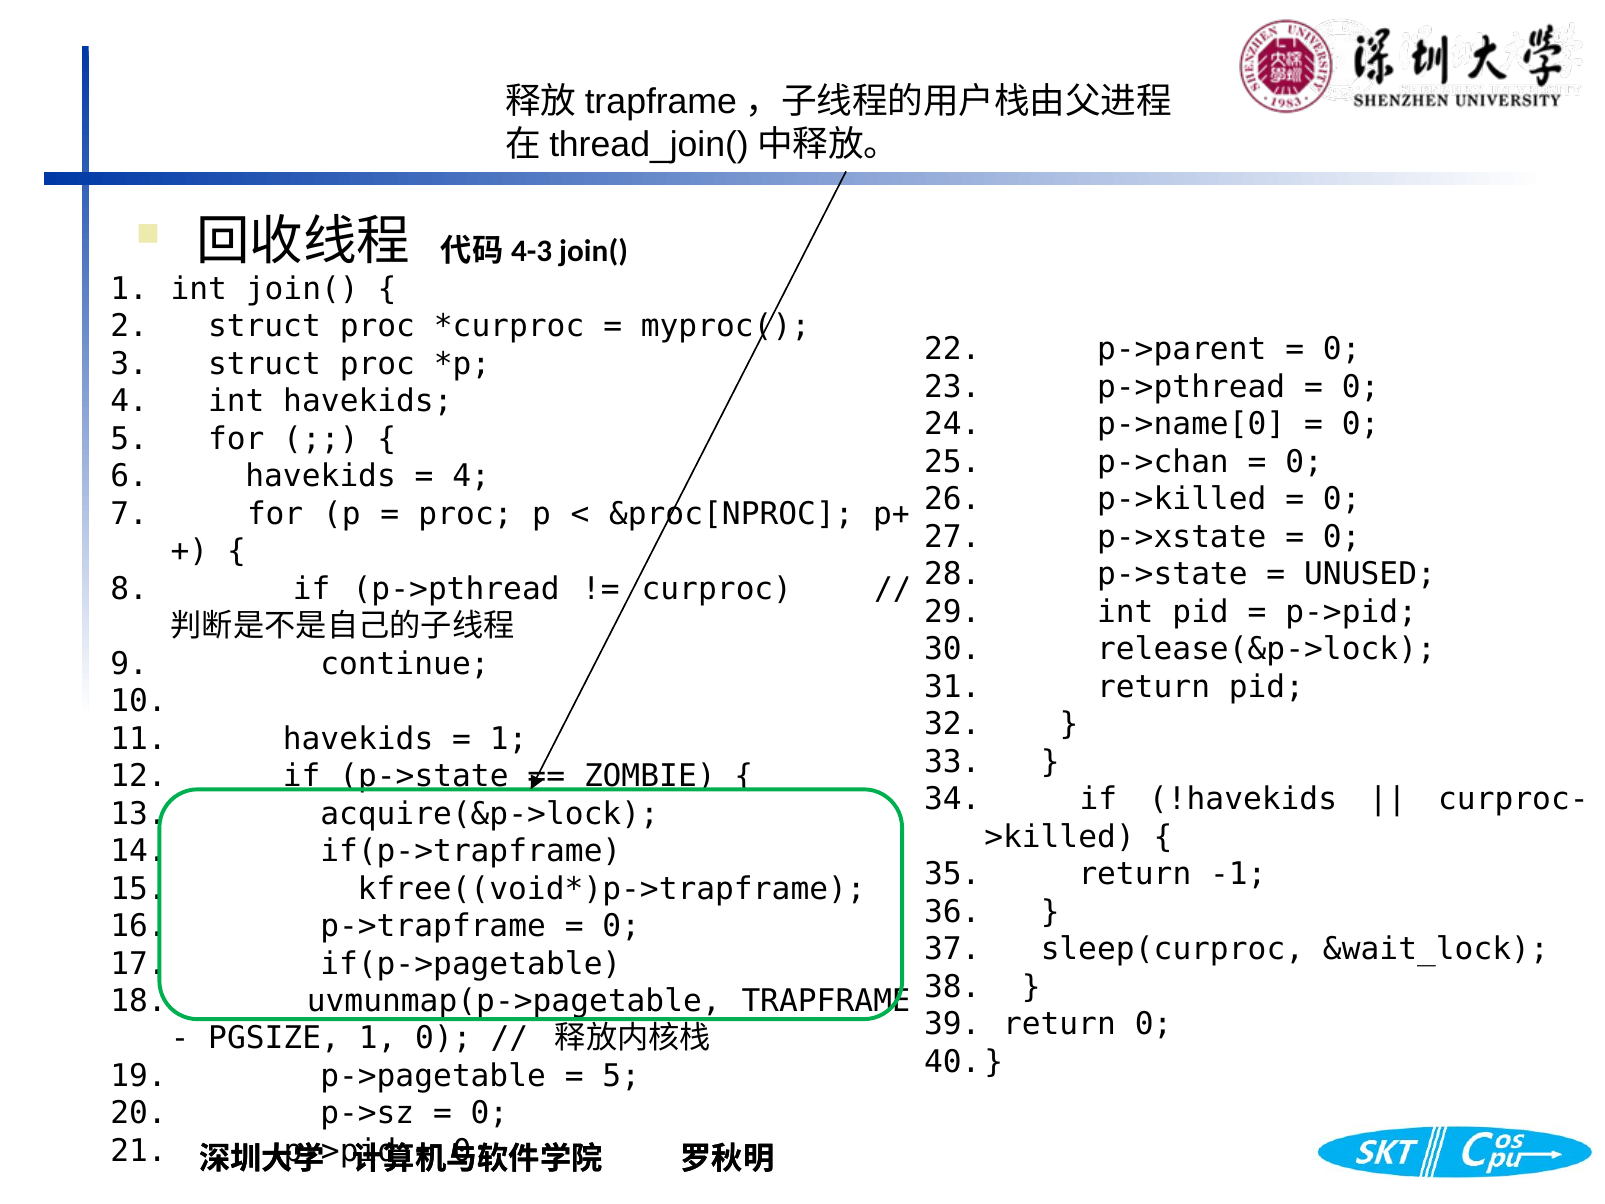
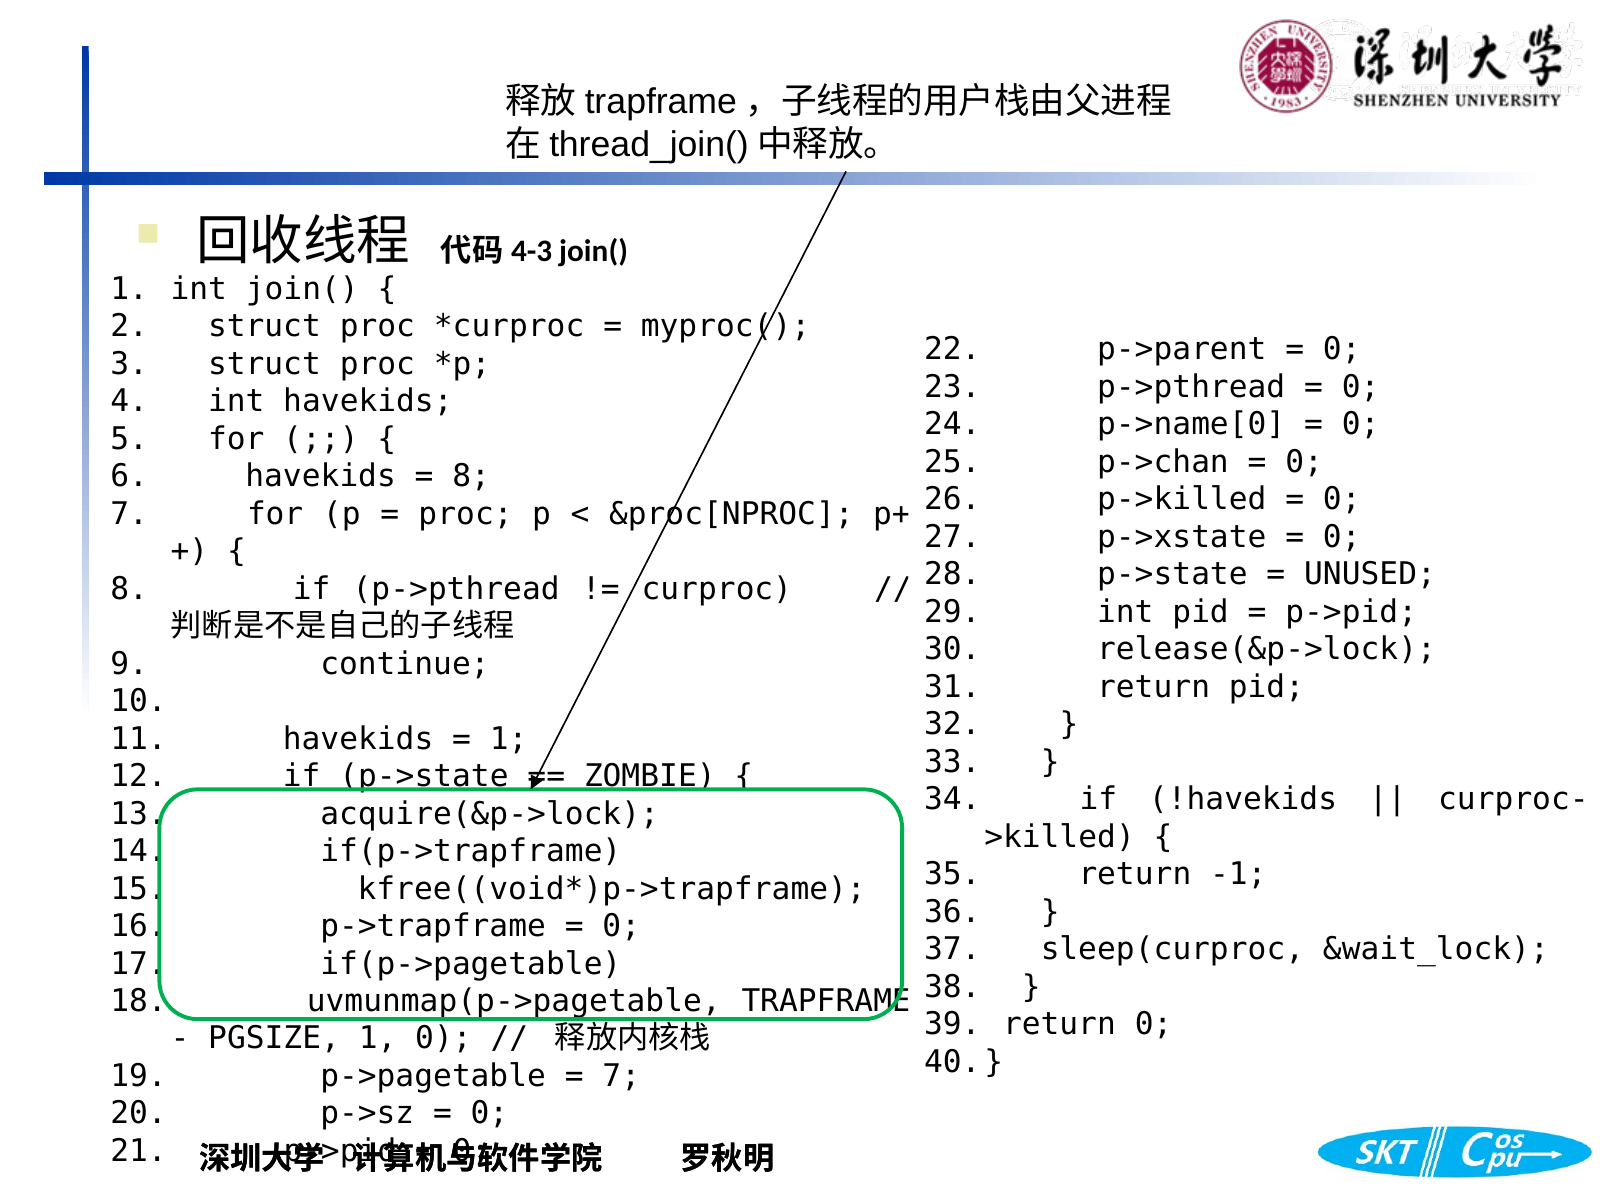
4: 4 -> 8 (471, 476)
5: 5 -> 7 (621, 1076)
